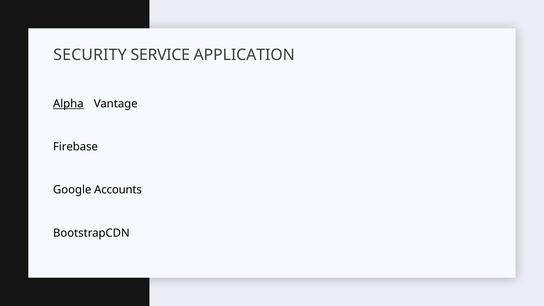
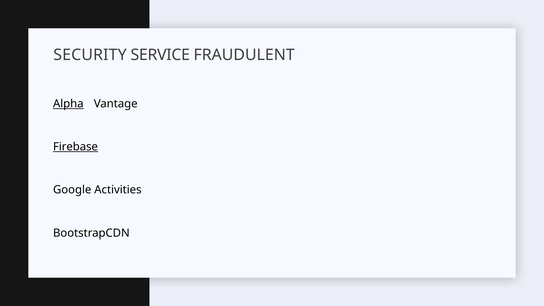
APPLICATION: APPLICATION -> FRAUDULENT (244, 55)
Firebase underline: none -> present (75, 147)
Accounts: Accounts -> Activities (118, 190)
